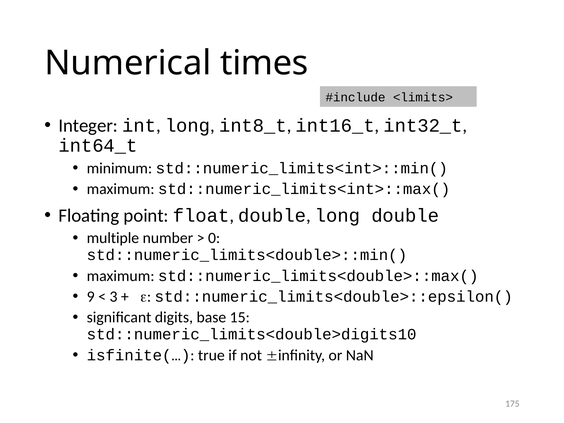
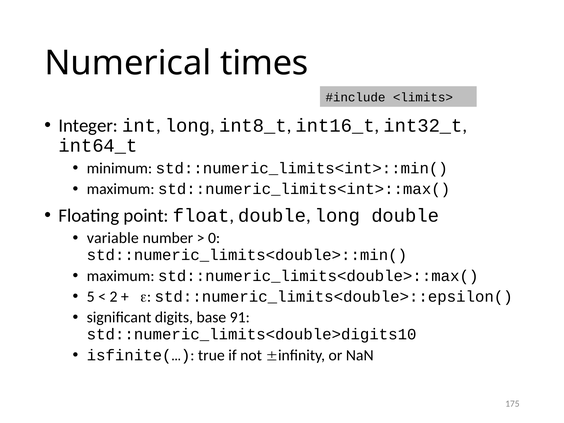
multiple: multiple -> variable (113, 238)
9: 9 -> 5 (91, 297)
3: 3 -> 2 (114, 297)
15: 15 -> 91 (240, 317)
